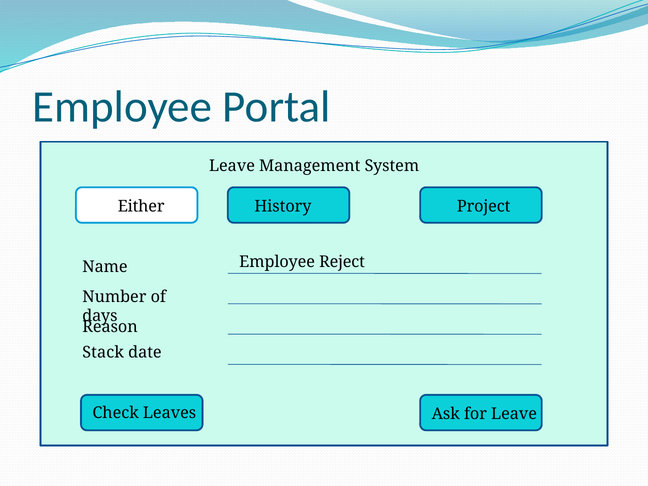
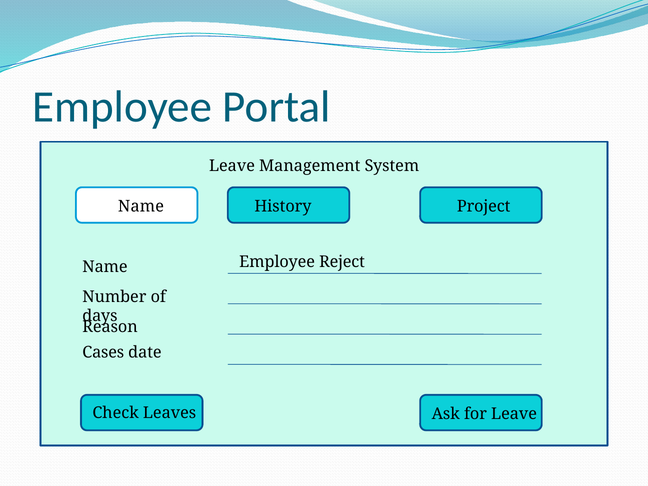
Either: Either -> Name (141, 206)
Stack: Stack -> Cases (103, 352)
